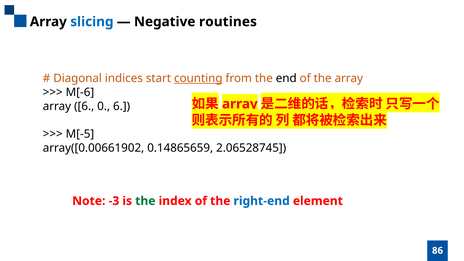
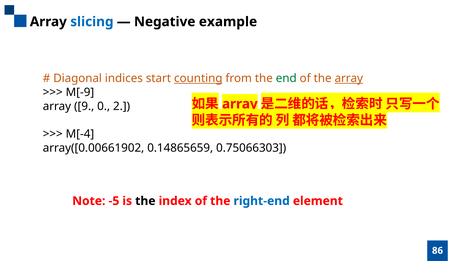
routines: routines -> example (228, 22)
end colour: black -> green (286, 78)
array underline: none -> present (349, 78)
M[-6: M[-6 -> M[-9 (80, 92)
array 6: 6 -> 9 (84, 106)
0 6: 6 -> 2 (122, 106)
M[-5: M[-5 -> M[-4 (80, 134)
2.06528745: 2.06528745 -> 0.75066303 (251, 148)
-3: -3 -> -5 (114, 201)
the colour: green -> black (145, 201)
